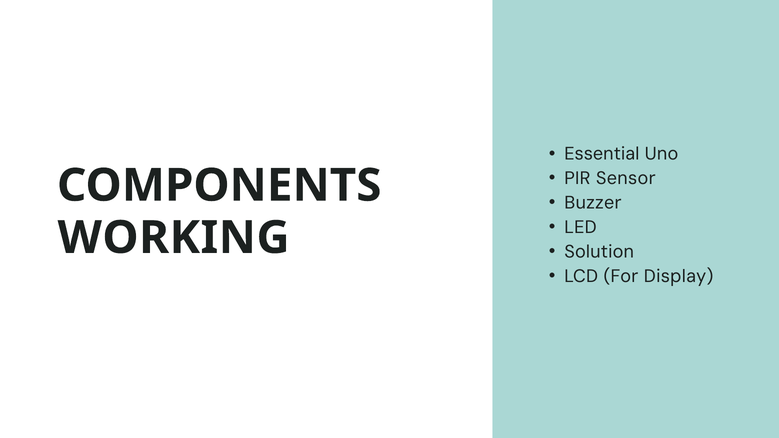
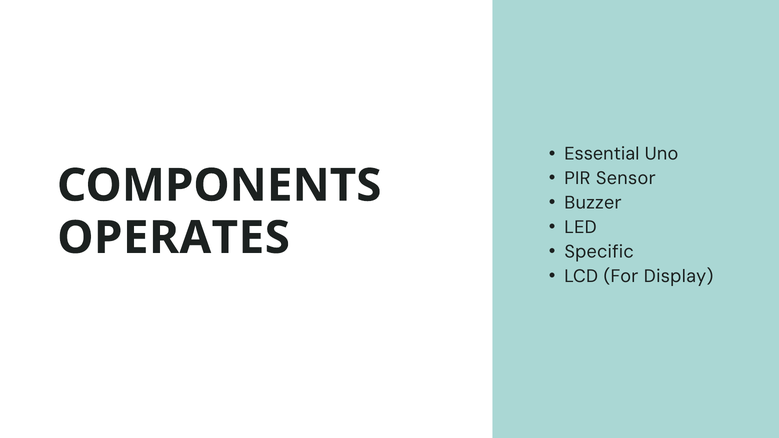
WORKING: WORKING -> OPERATES (174, 238)
Solution: Solution -> Specific (599, 252)
